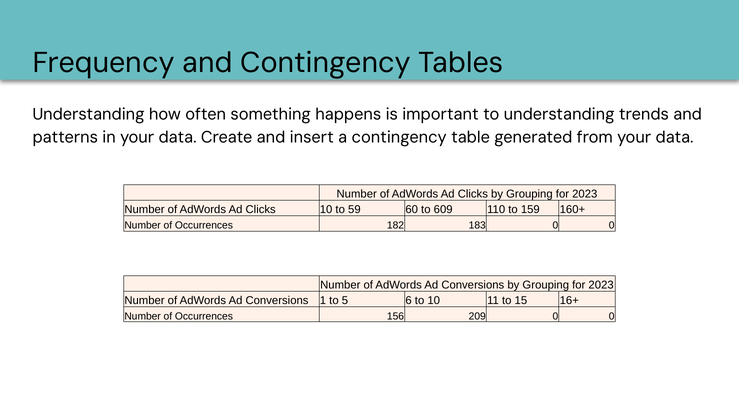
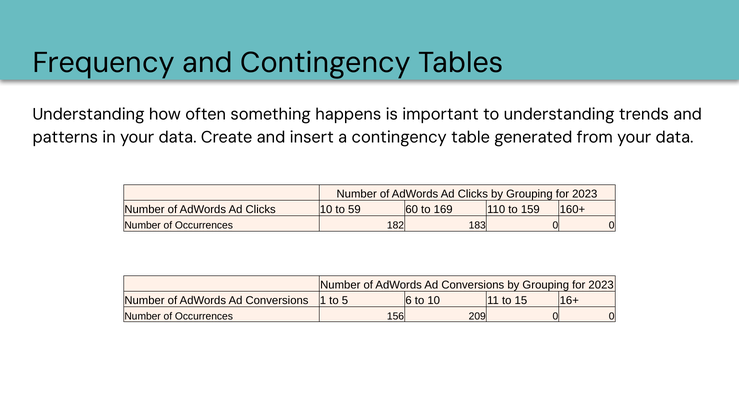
609: 609 -> 169 (443, 209)
